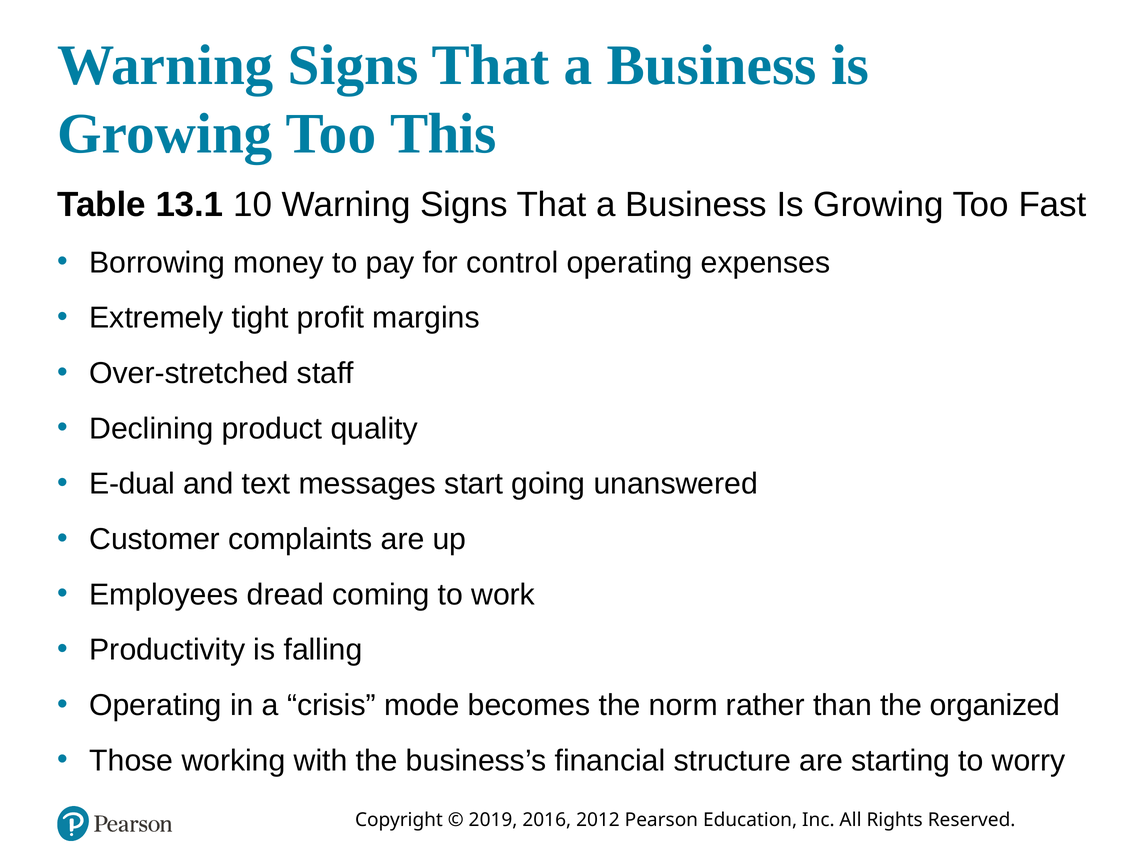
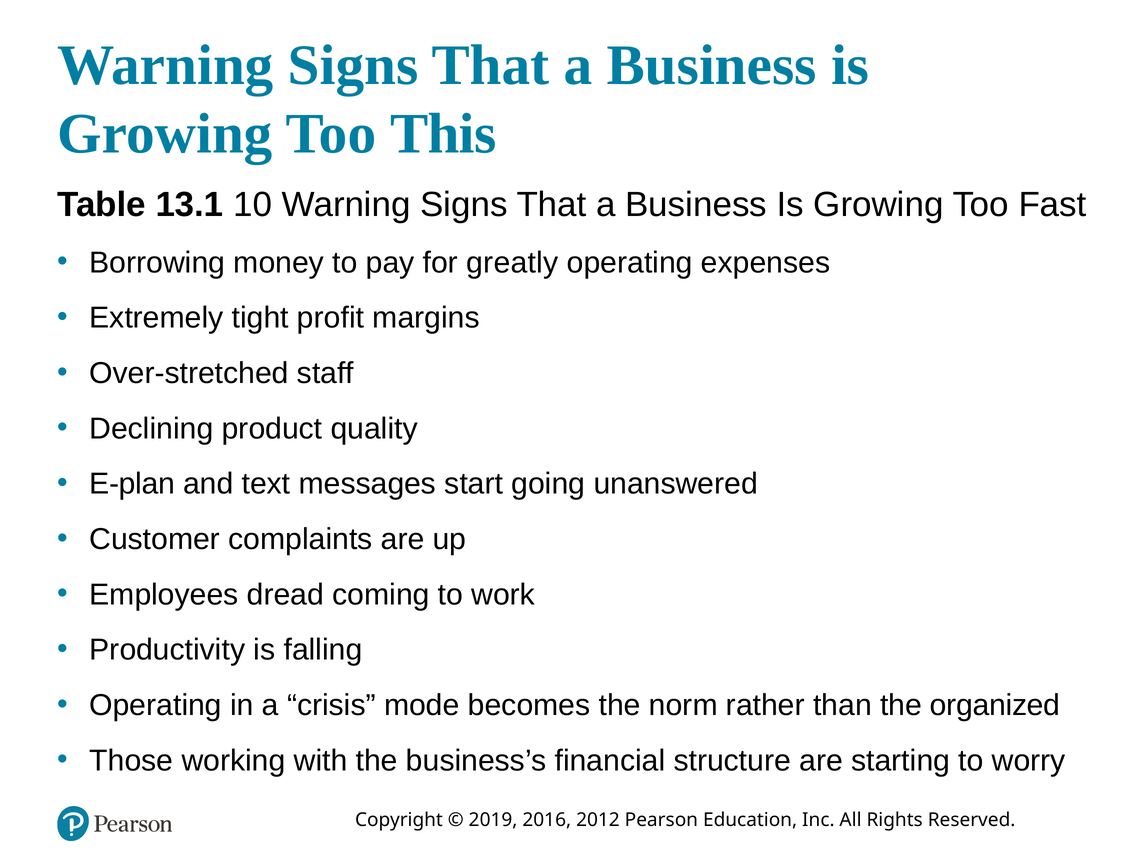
control: control -> greatly (512, 263)
E-dual: E-dual -> E-plan (132, 484)
